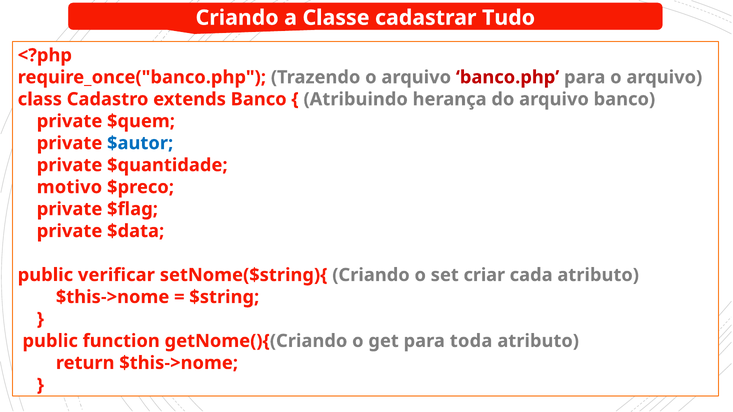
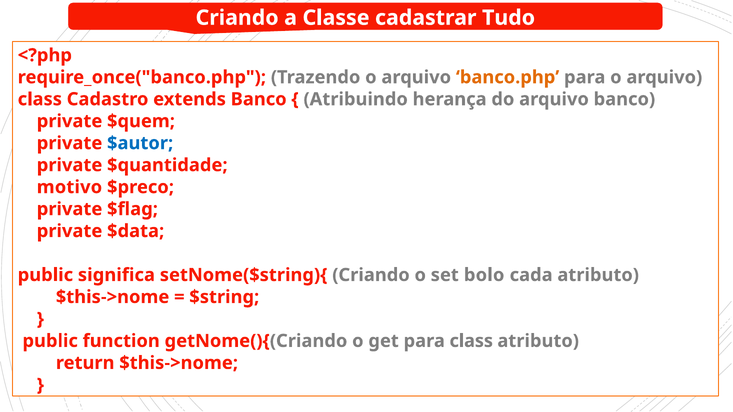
banco.php colour: red -> orange (508, 77)
verificar: verificar -> significa (116, 275)
criar: criar -> bolo (484, 275)
para toda: toda -> class (471, 341)
